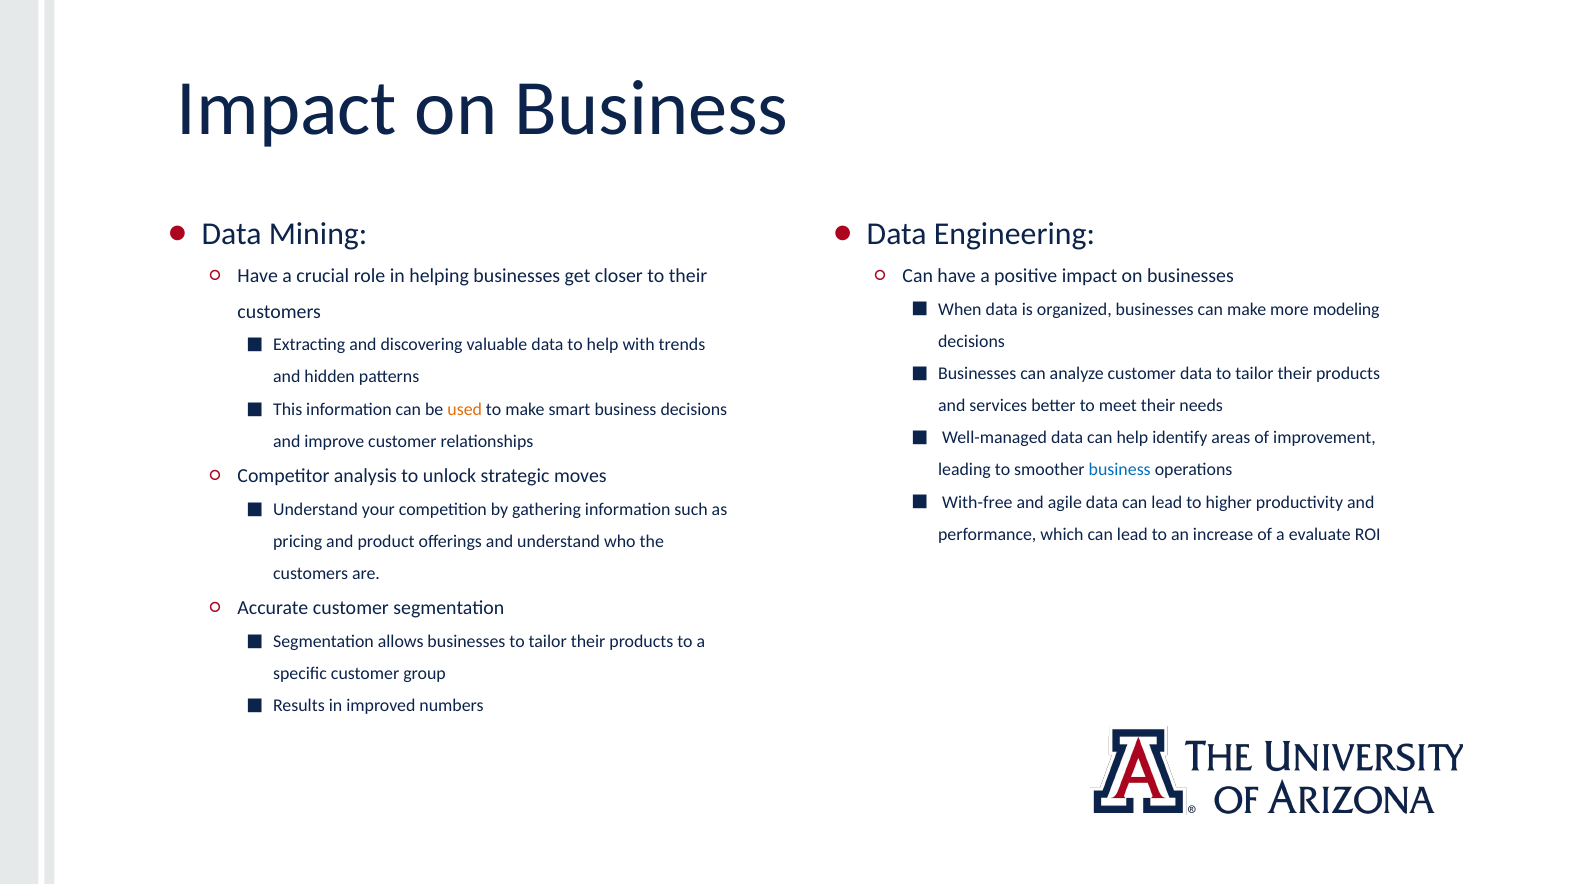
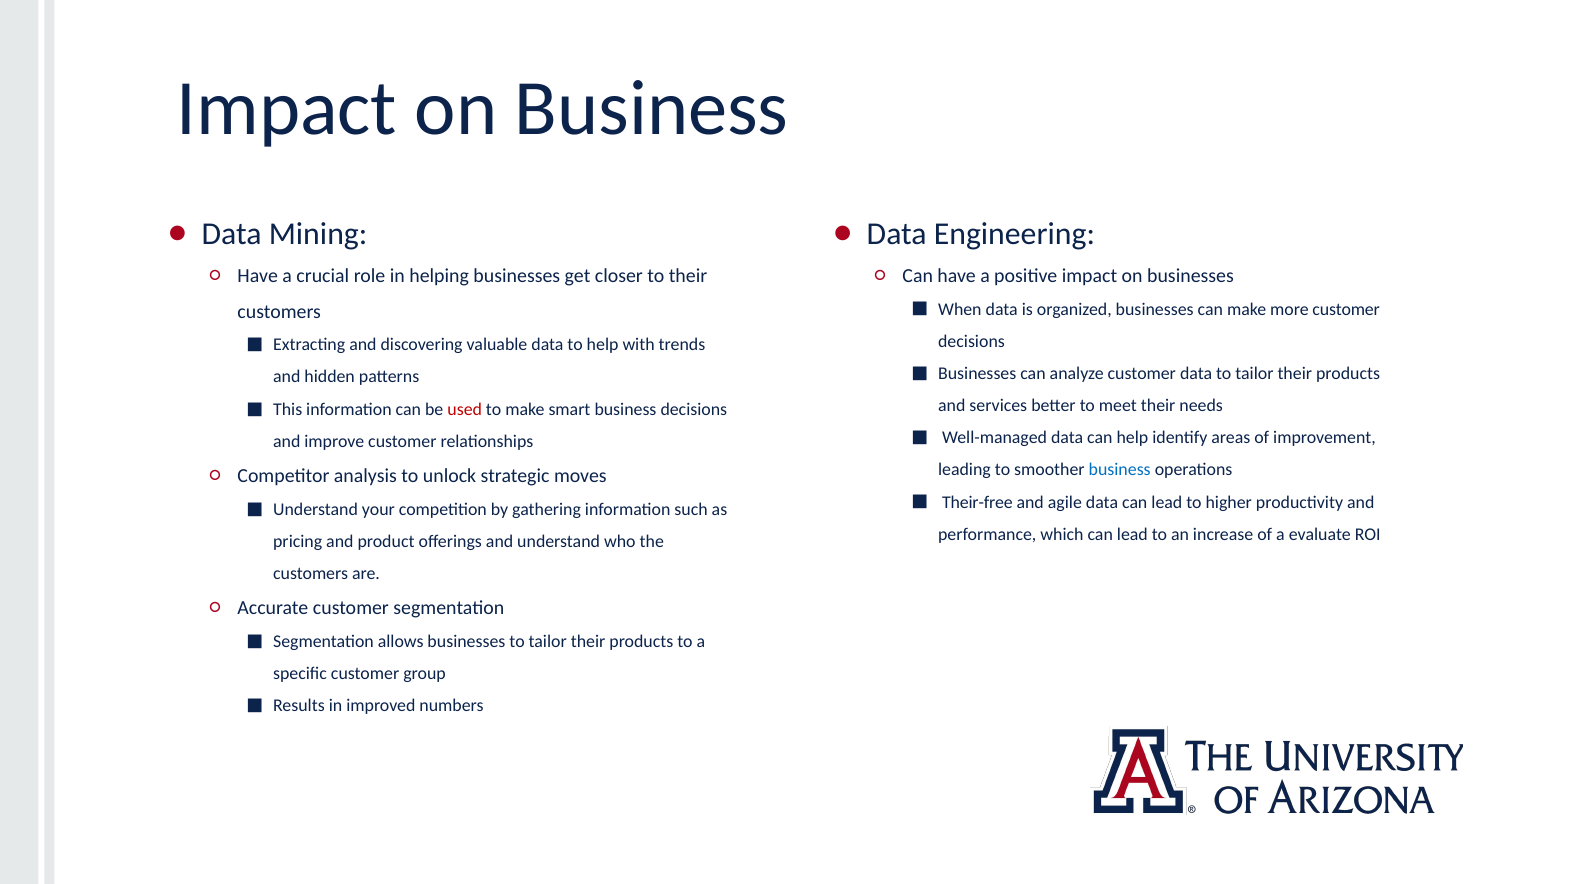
more modeling: modeling -> customer (1346, 309)
used colour: orange -> red (465, 409)
With-free: With-free -> Their-free (977, 502)
